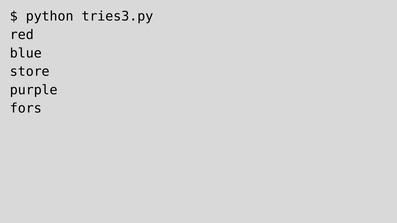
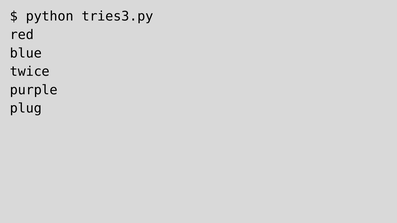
store: store -> twice (30, 72)
fors: fors -> plug (26, 109)
